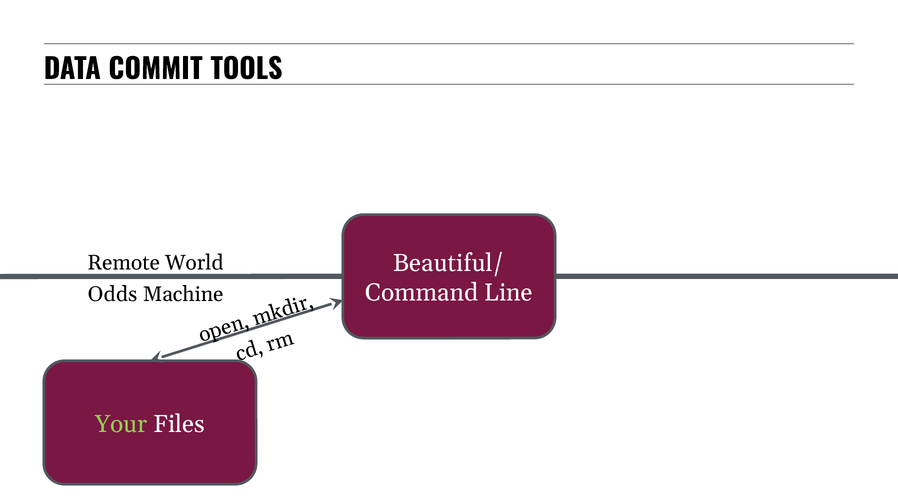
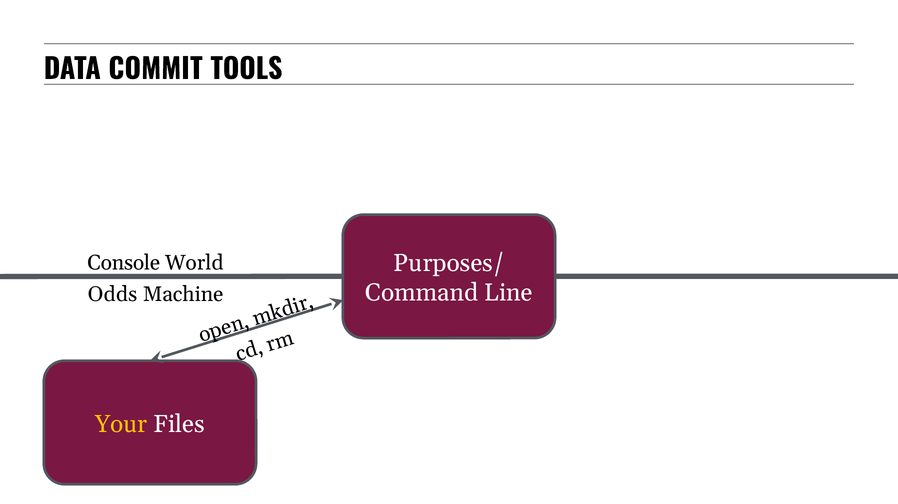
Beautiful/: Beautiful/ -> Purposes/ (449, 263)
Remote: Remote -> Console (124, 263)
Your colour: light green -> yellow (121, 424)
